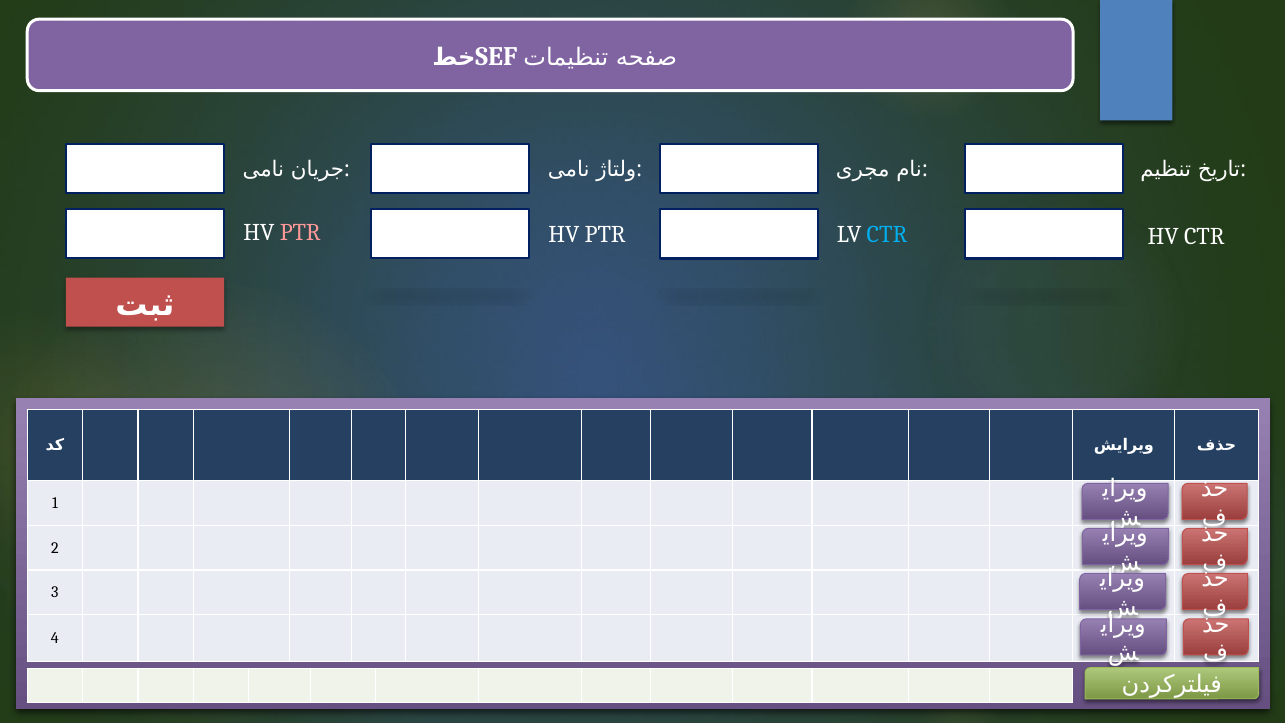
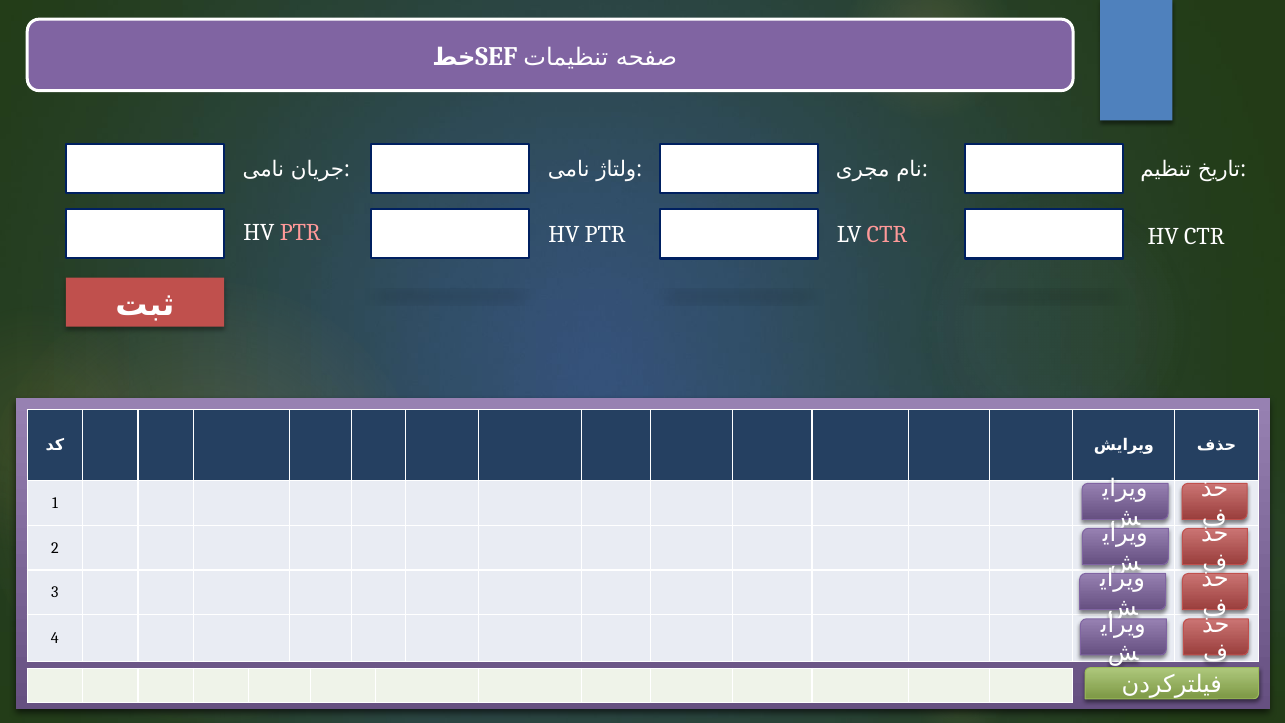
CTR colour: light blue -> pink (887, 234)
